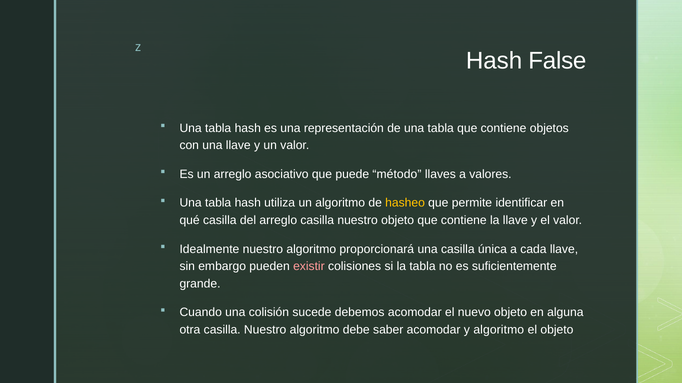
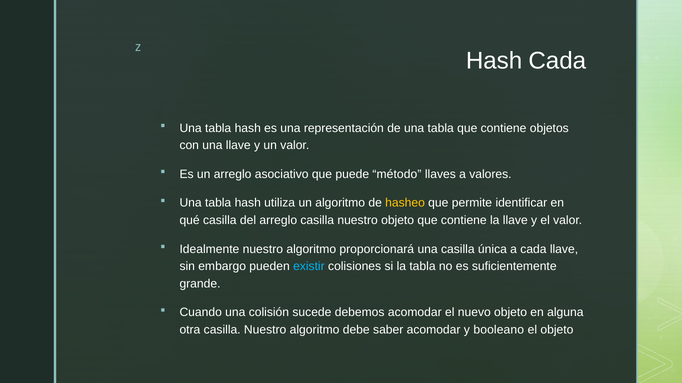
Hash False: False -> Cada (557, 61)
existir colour: pink -> light blue (309, 267)
y algoritmo: algoritmo -> booleano (499, 330)
